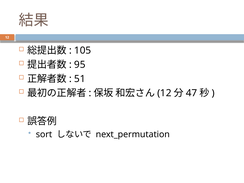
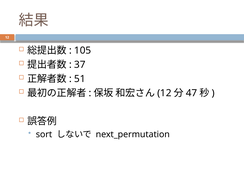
95: 95 -> 37 (80, 65)
